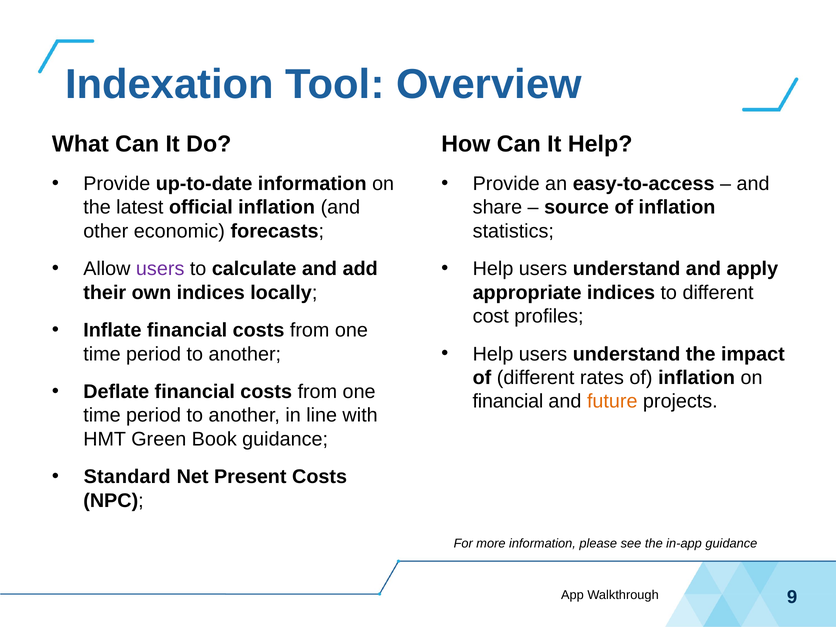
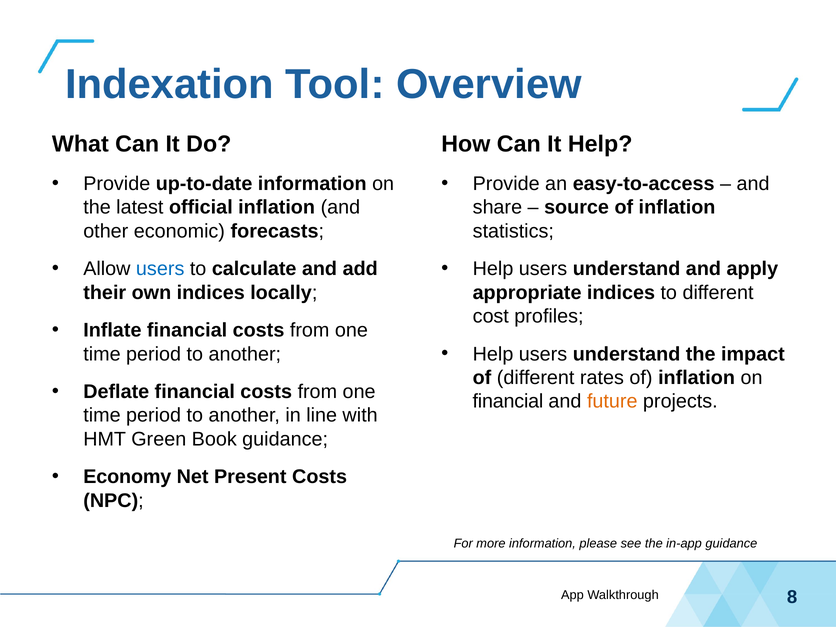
users colour: purple -> blue (160, 269)
Standard: Standard -> Economy (127, 477)
9: 9 -> 8 (792, 597)
